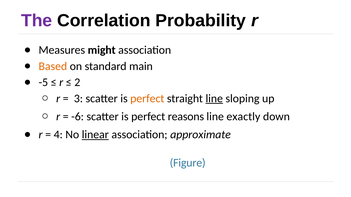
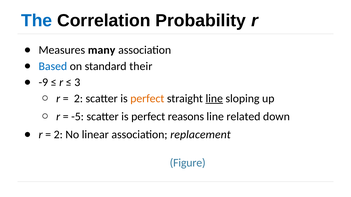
The colour: purple -> blue (37, 21)
might: might -> many (102, 50)
Based colour: orange -> blue (53, 66)
main: main -> their (141, 66)
-5: -5 -> -9 (43, 83)
2: 2 -> 3 (77, 83)
3: 3 -> 2 (78, 99)
-6: -6 -> -5 (78, 117)
exactly: exactly -> related (243, 117)
4: 4 -> 2 (58, 135)
linear underline: present -> none (95, 135)
approximate: approximate -> replacement (200, 135)
